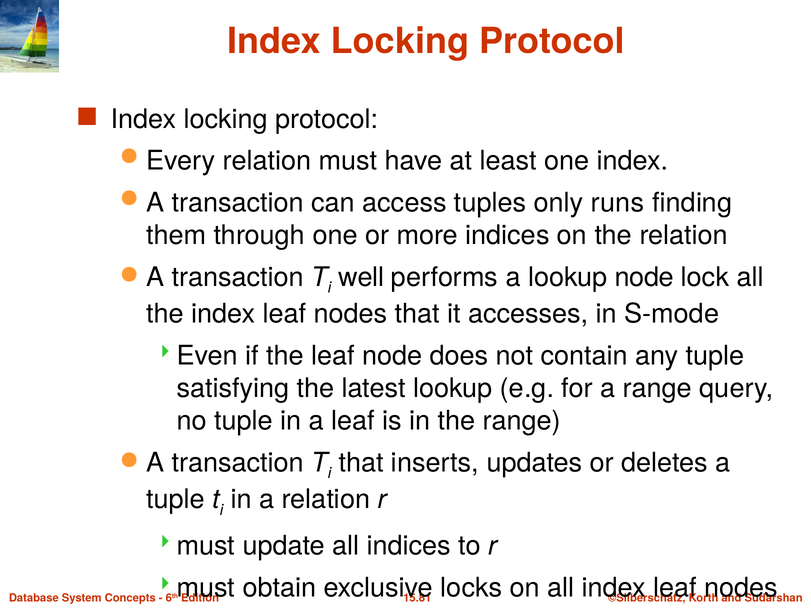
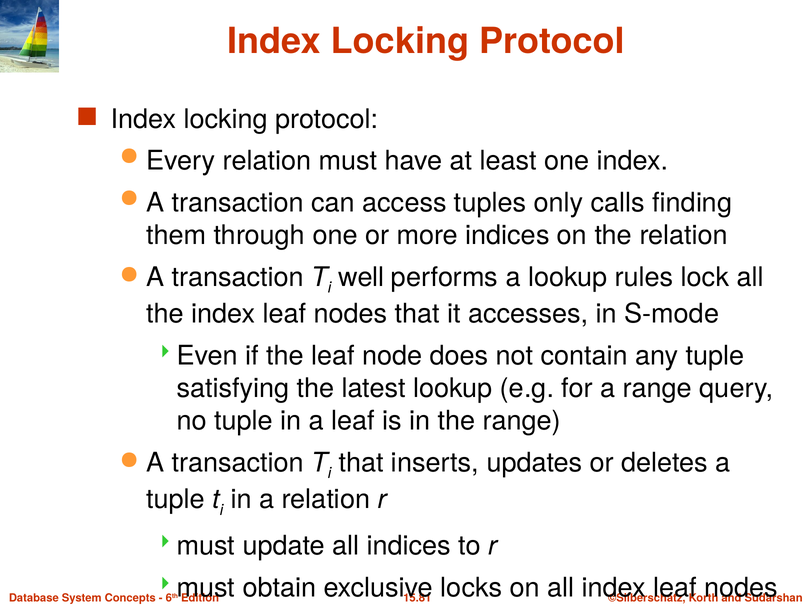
runs: runs -> calls (618, 203)
lookup node: node -> rules (644, 277)
